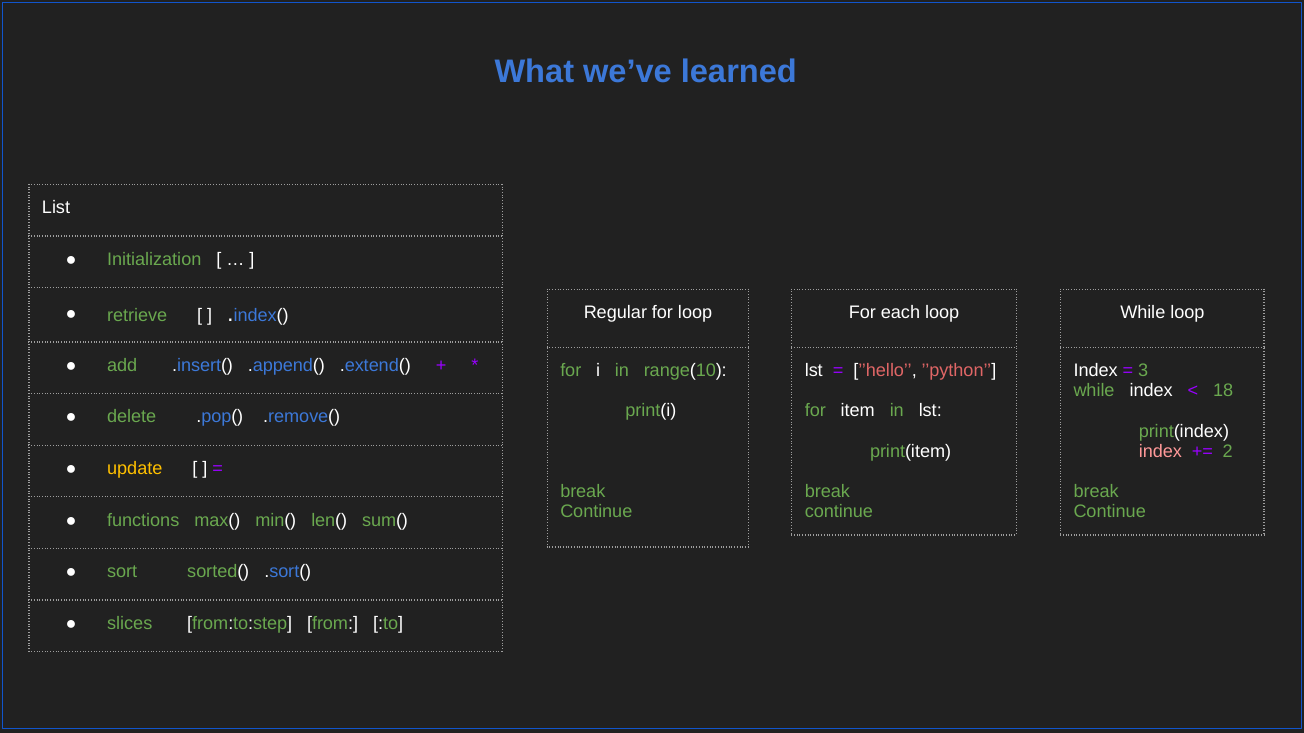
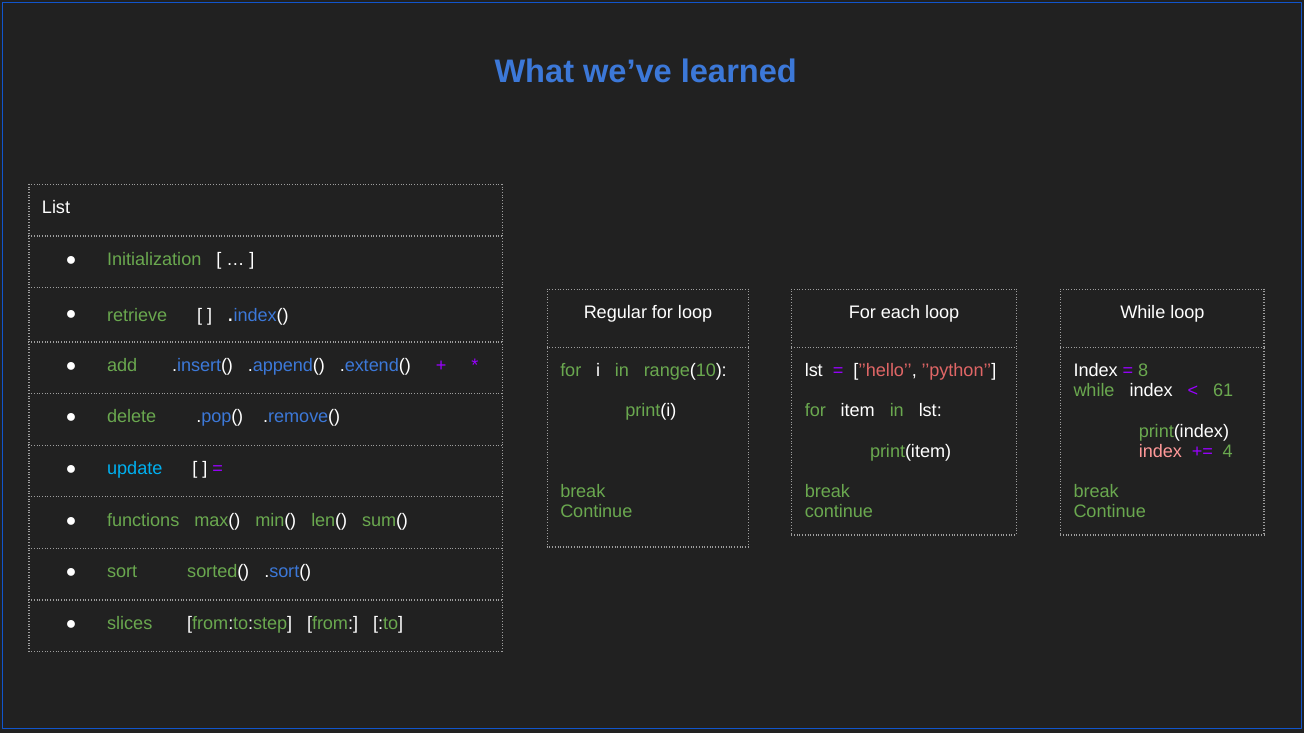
3: 3 -> 8 (1143, 371)
18: 18 -> 61 (1223, 391)
2: 2 -> 4 (1228, 452)
update colour: yellow -> light blue (135, 469)
